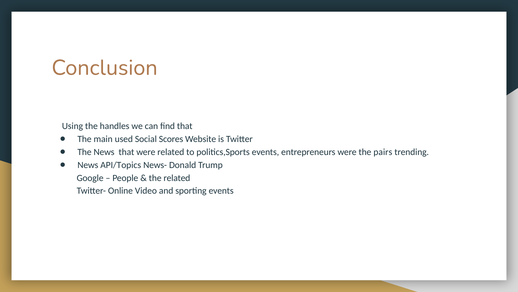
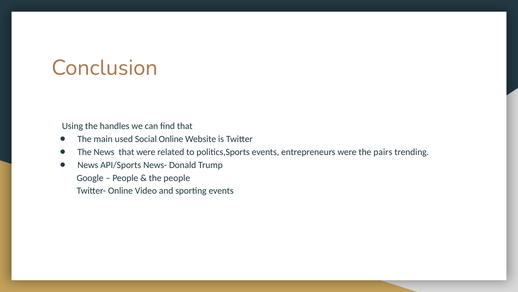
Social Scores: Scores -> Online (171, 139)
API/Topics: API/Topics -> API/Sports (121, 165)
the related: related -> people (177, 178)
